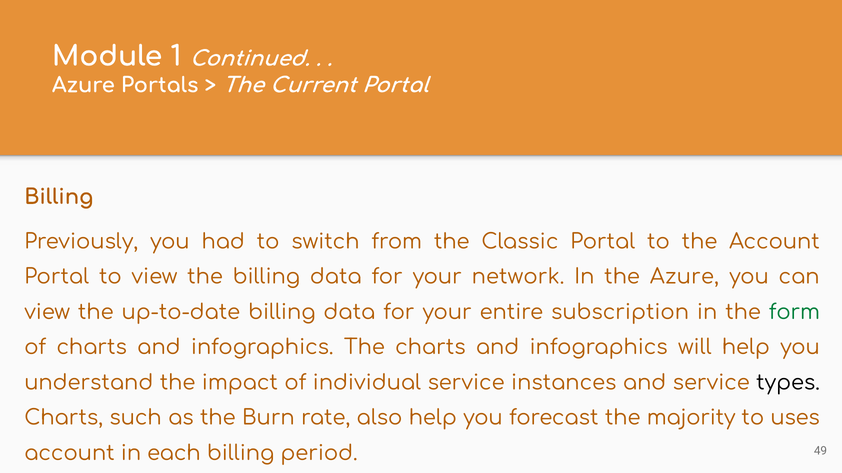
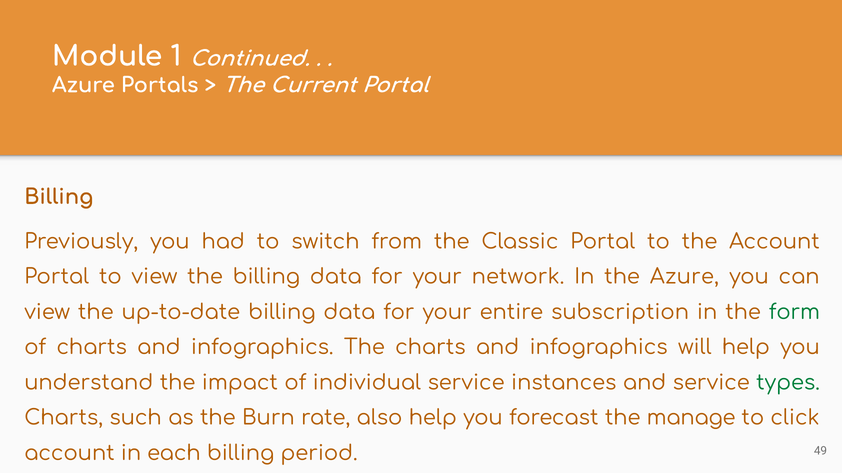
types colour: black -> green (788, 383)
majority: majority -> manage (691, 419)
uses: uses -> click (795, 419)
